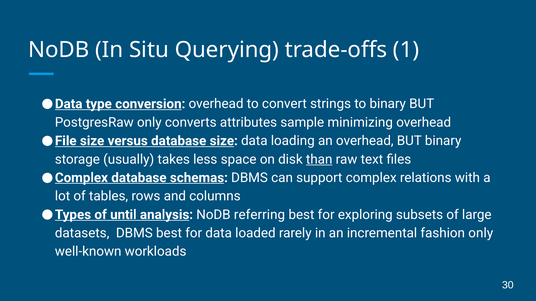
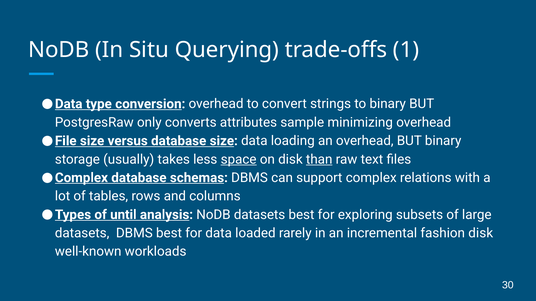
space underline: none -> present (239, 160)
NoDB referring: referring -> datasets (260, 215)
fashion only: only -> disk (481, 233)
